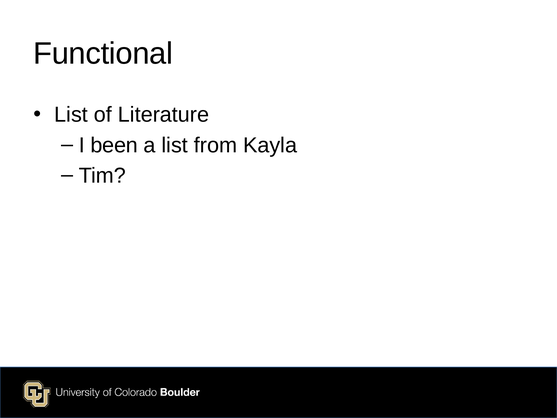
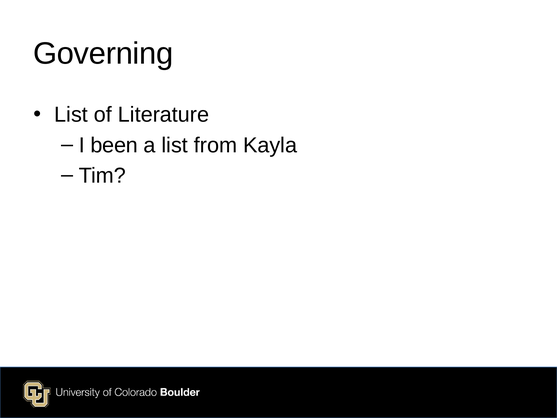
Functional: Functional -> Governing (103, 54)
